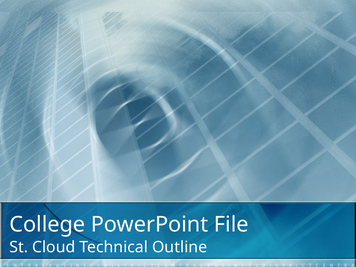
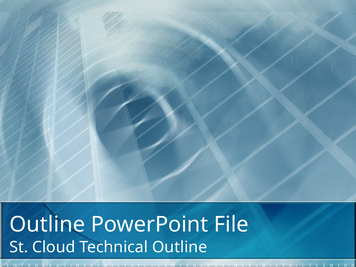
College: College -> Outline (47, 225)
